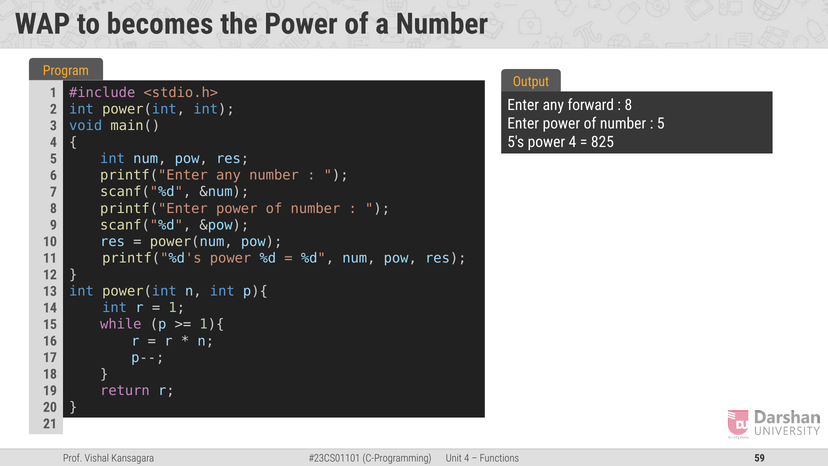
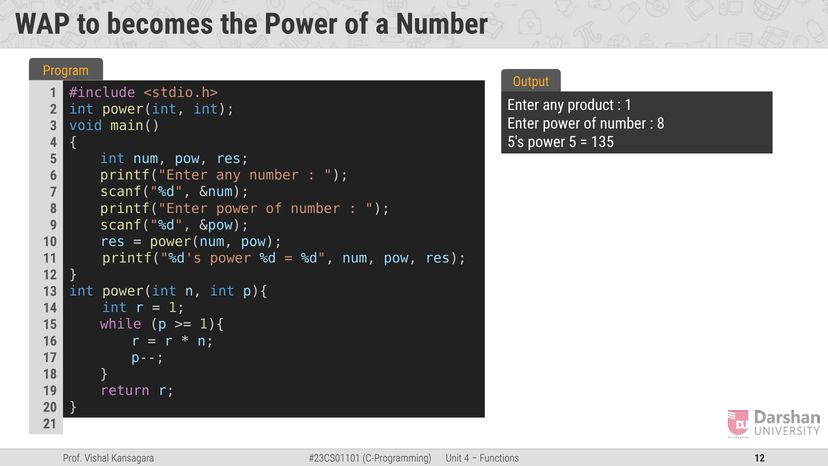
forward: forward -> product (591, 105)
8: 8 -> 1 (628, 105)
5: 5 -> 8 (661, 123)
power 4: 4 -> 5 (573, 142)
825: 825 -> 135 (602, 142)
59: 59 -> 12 (760, 458)
